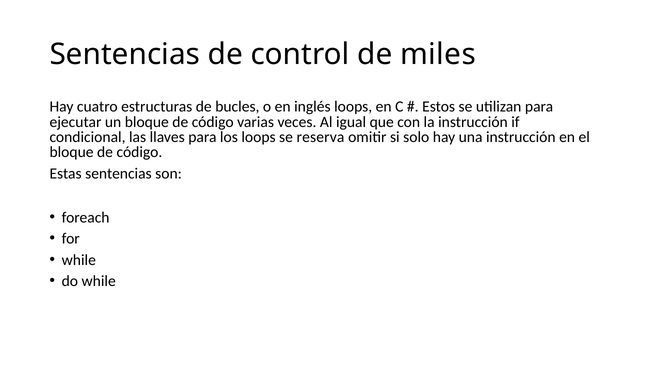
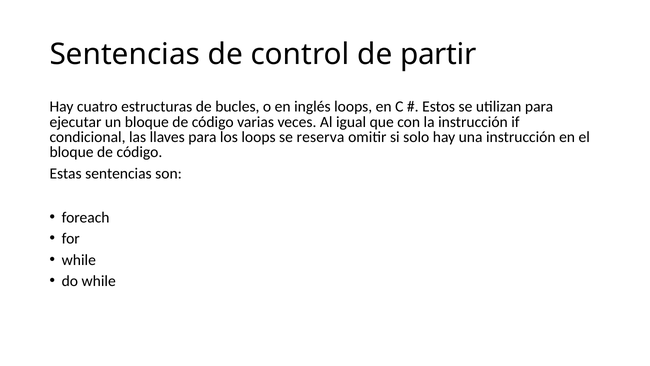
miles: miles -> partir (438, 55)
